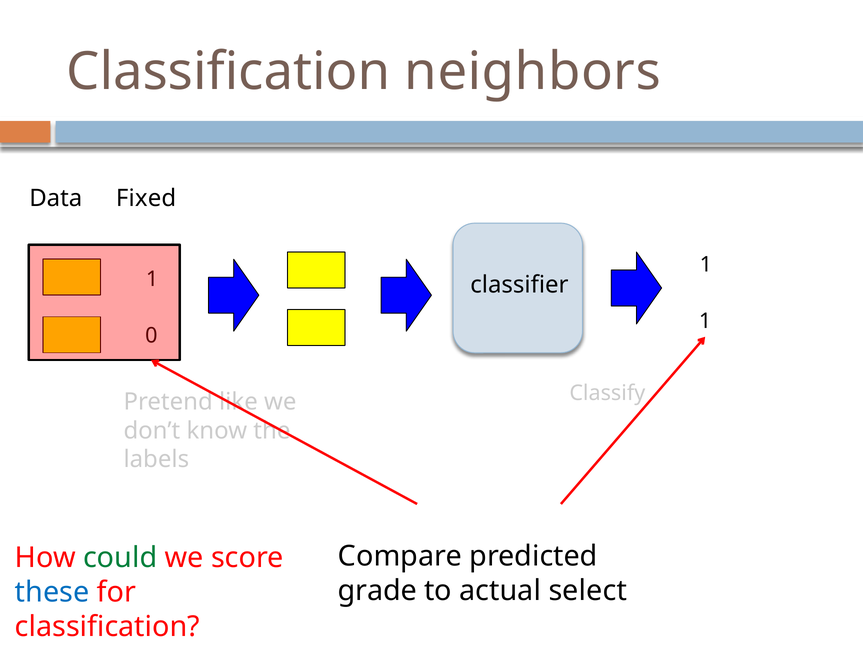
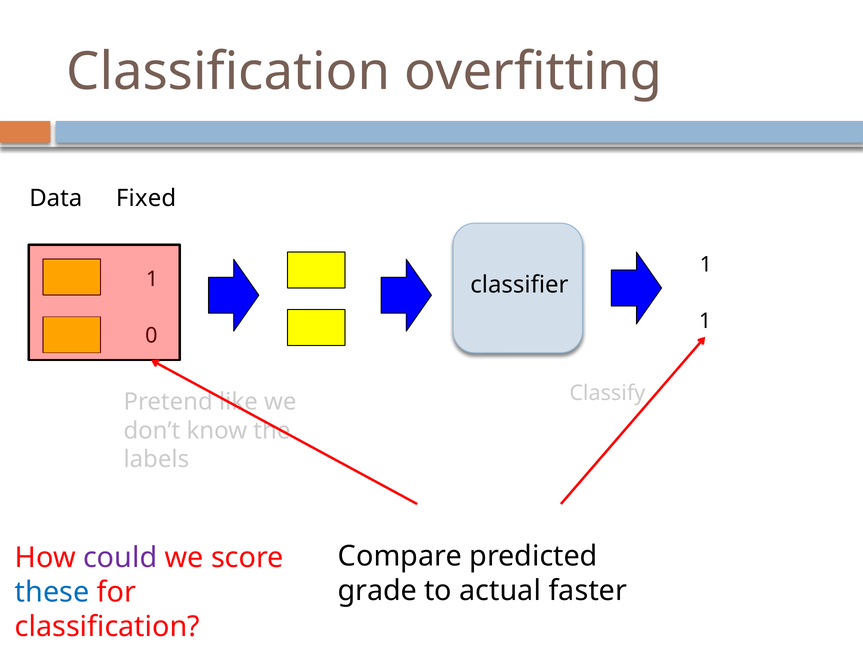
neighbors: neighbors -> overfitting (533, 72)
could colour: green -> purple (120, 557)
select: select -> faster (588, 590)
